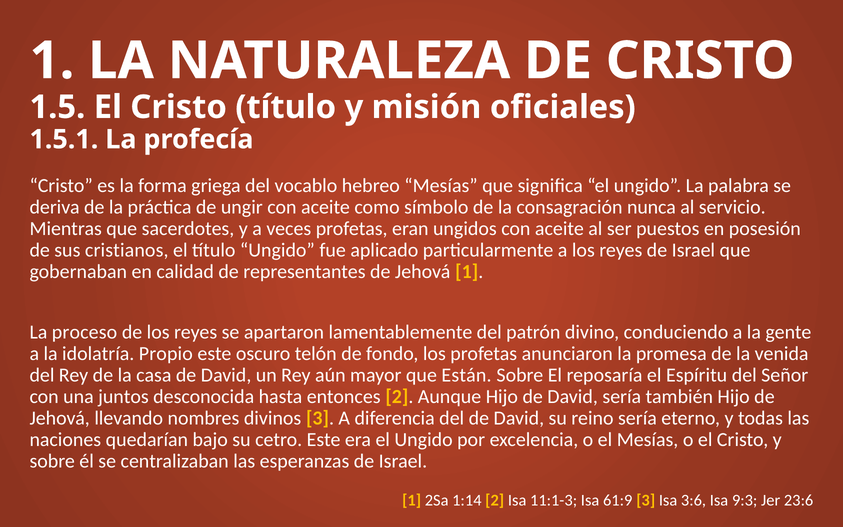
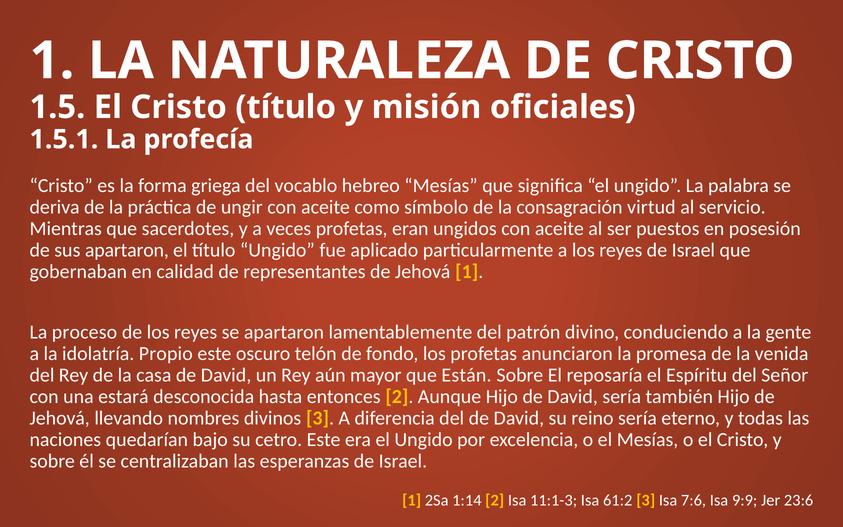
nunca: nunca -> virtud (651, 207)
sus cristianos: cristianos -> apartaron (127, 250)
juntos: juntos -> estará (123, 397)
61:9: 61:9 -> 61:2 (618, 500)
3:6: 3:6 -> 7:6 (694, 500)
9:3: 9:3 -> 9:9 (745, 500)
